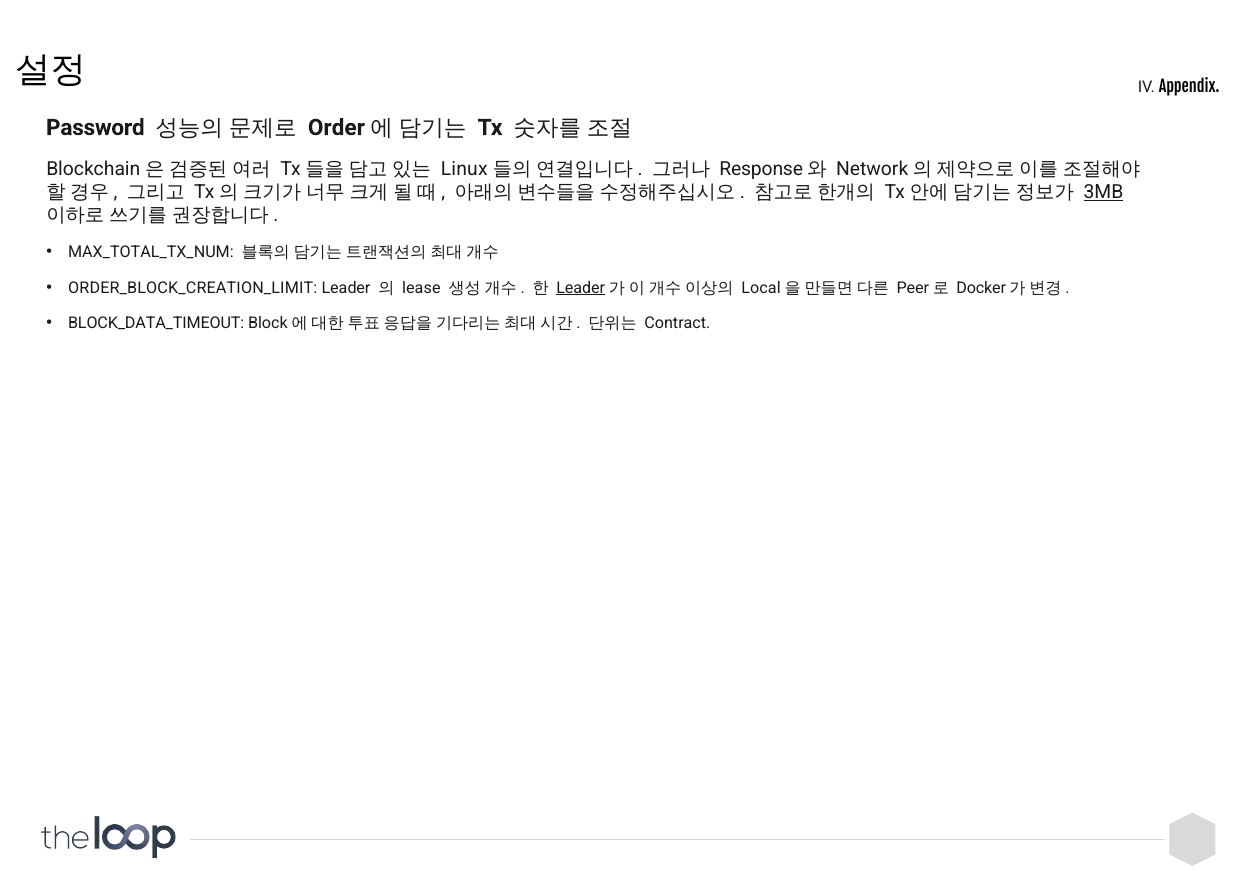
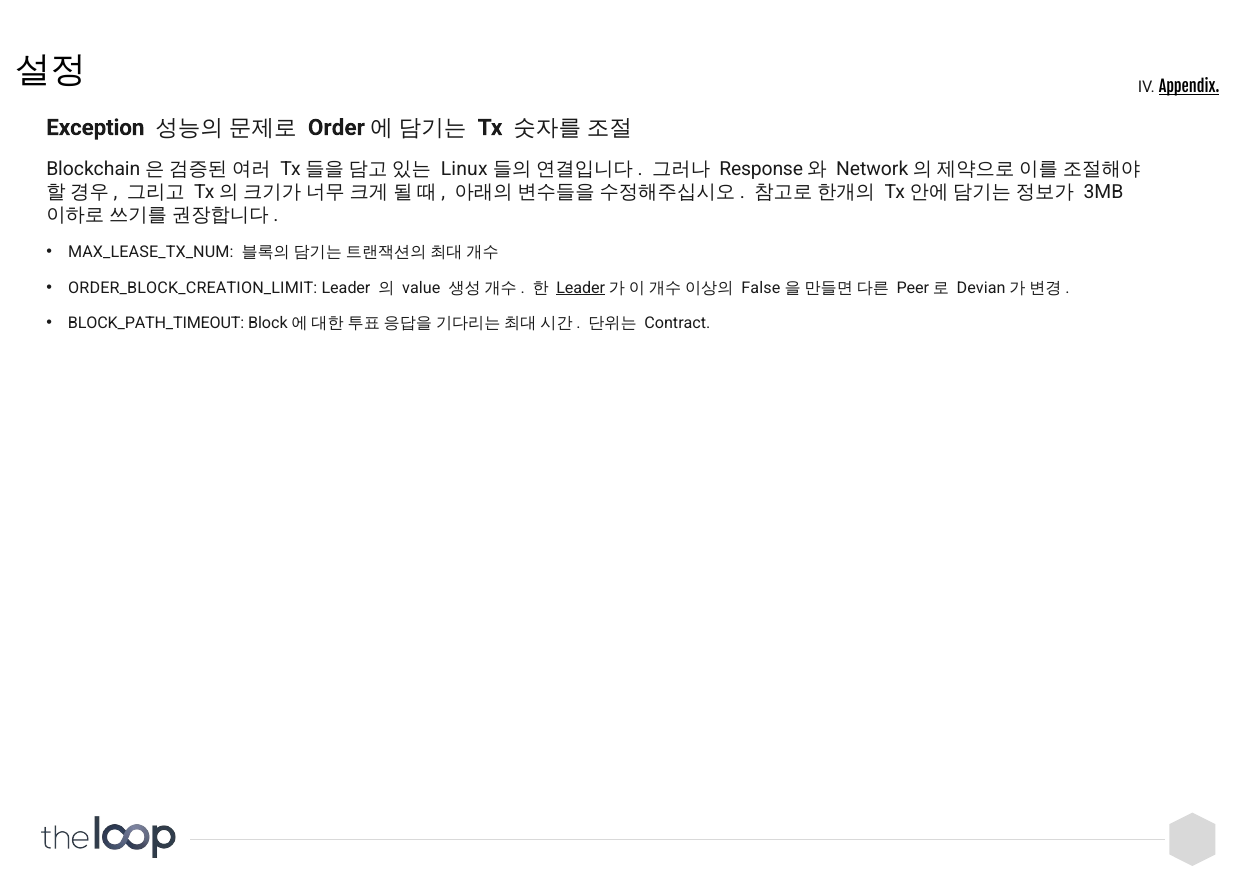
Appendix underline: none -> present (1189, 87)
Password: Password -> Exception (95, 128)
3MB underline: present -> none (1103, 192)
MAX_TOTAL_TX_NUM: MAX_TOTAL_TX_NUM -> MAX_LEASE_TX_NUM (151, 252)
lease: lease -> value (421, 288)
Local: Local -> False (761, 288)
Docker: Docker -> Devian (981, 288)
BLOCK_DATA_TIMEOUT: BLOCK_DATA_TIMEOUT -> BLOCK_PATH_TIMEOUT (156, 324)
